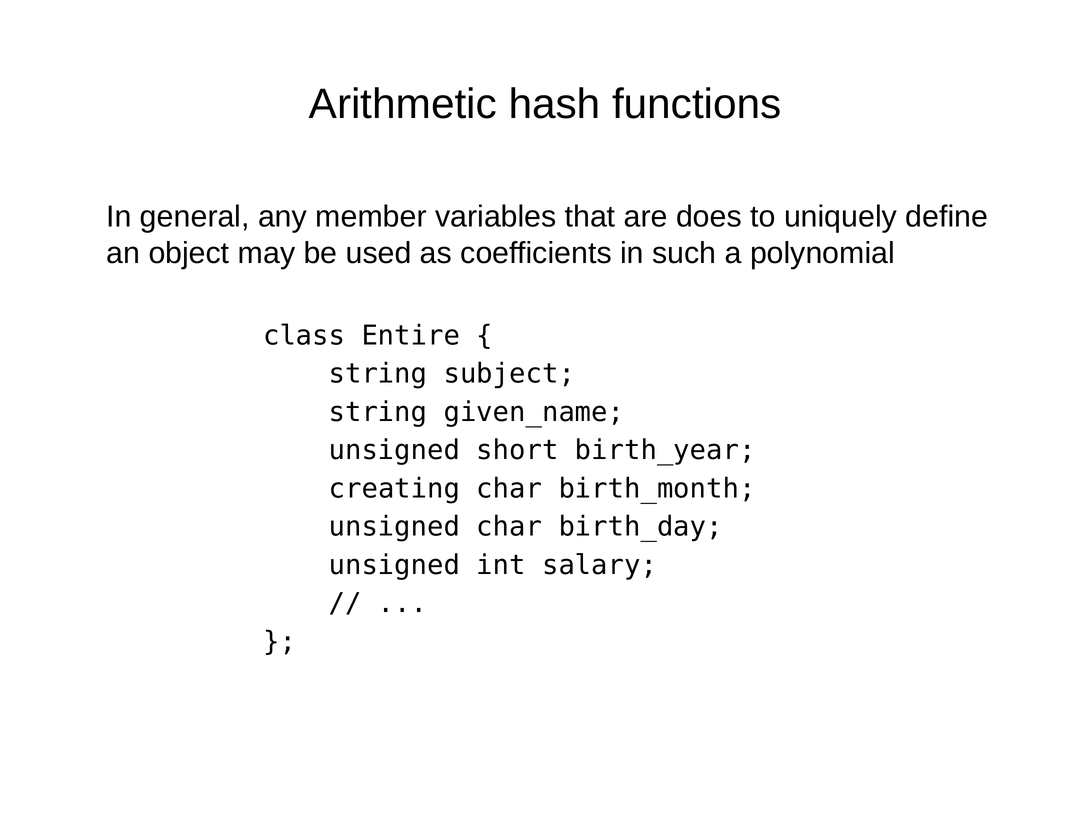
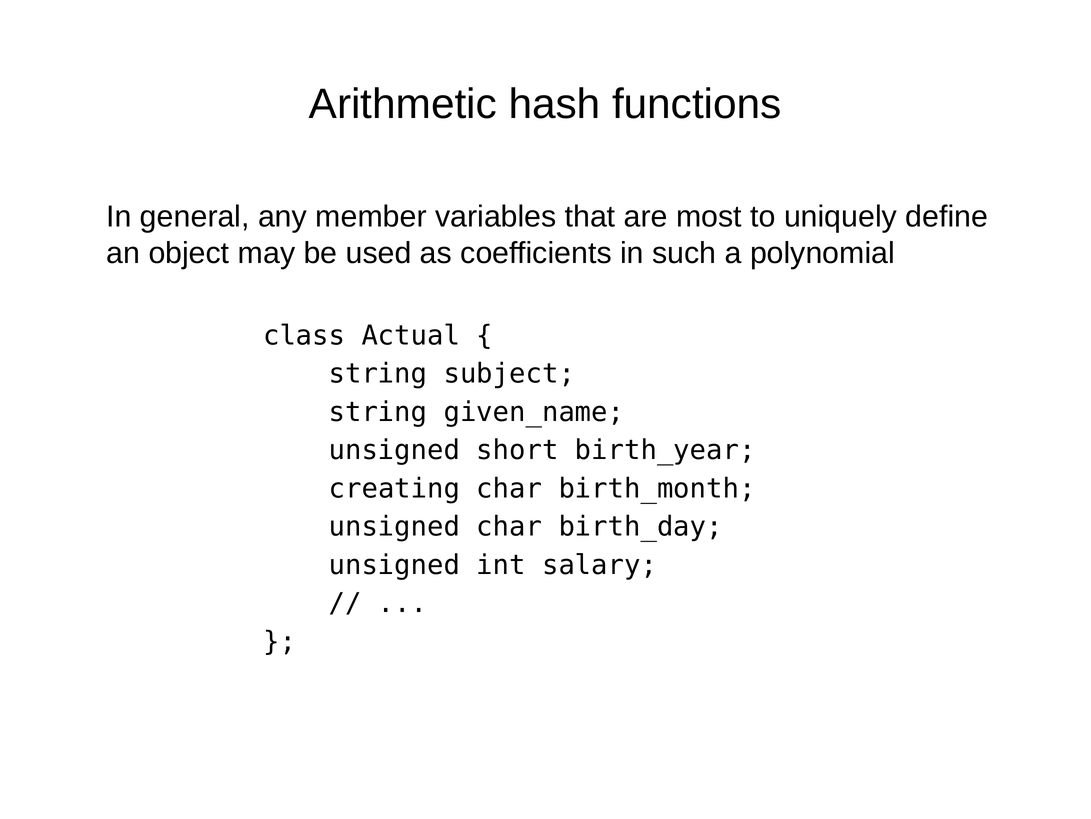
does: does -> most (709, 217)
Entire: Entire -> Actual (411, 335)
